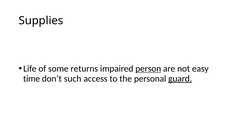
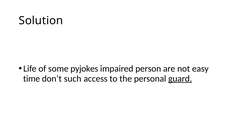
Supplies: Supplies -> Solution (41, 21)
returns: returns -> pyjokes (84, 69)
person underline: present -> none (148, 69)
